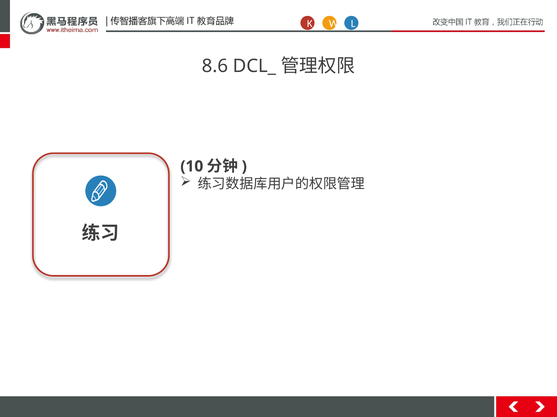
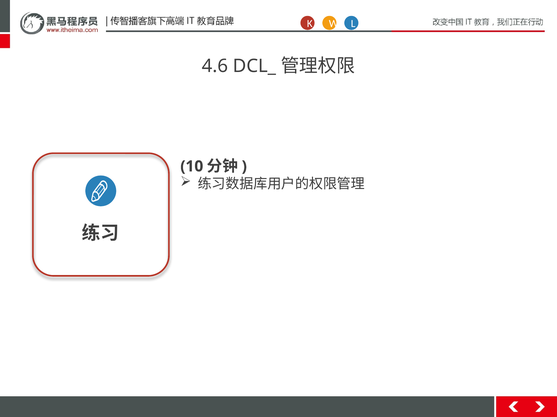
8.6: 8.6 -> 4.6 (215, 66)
